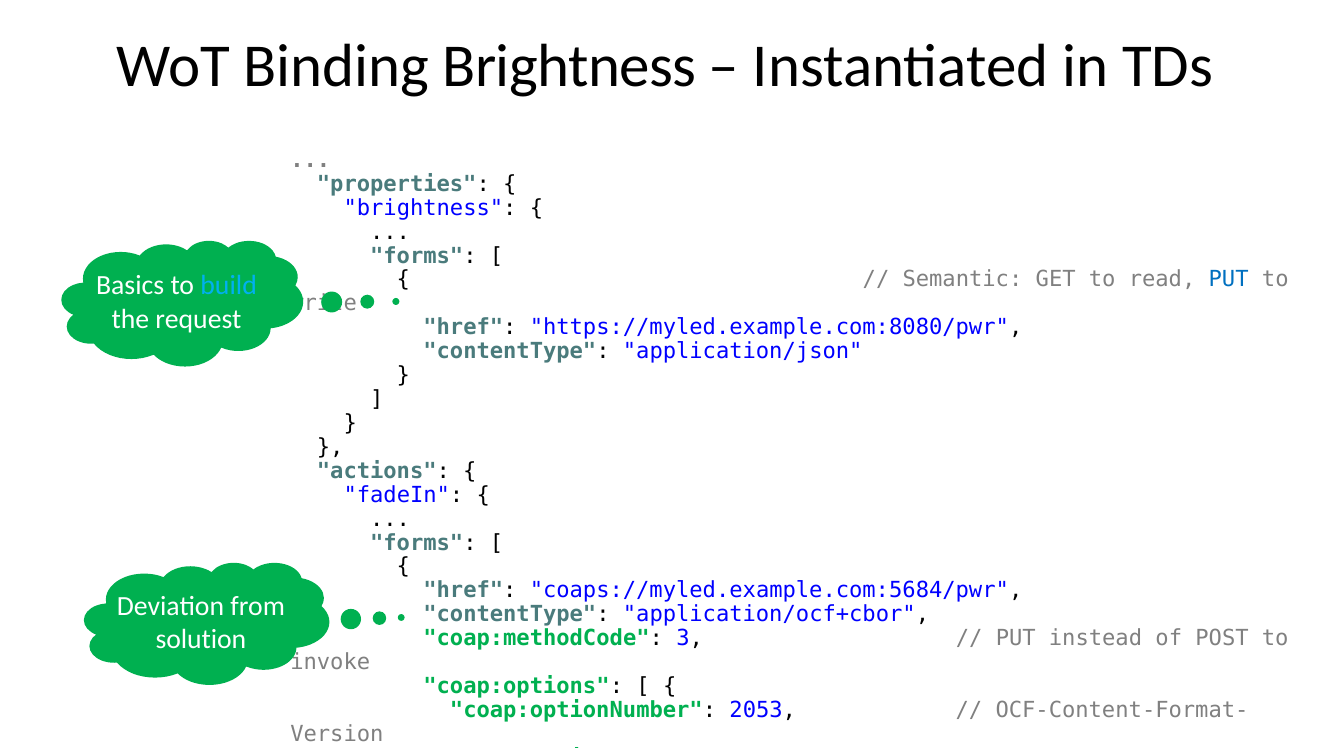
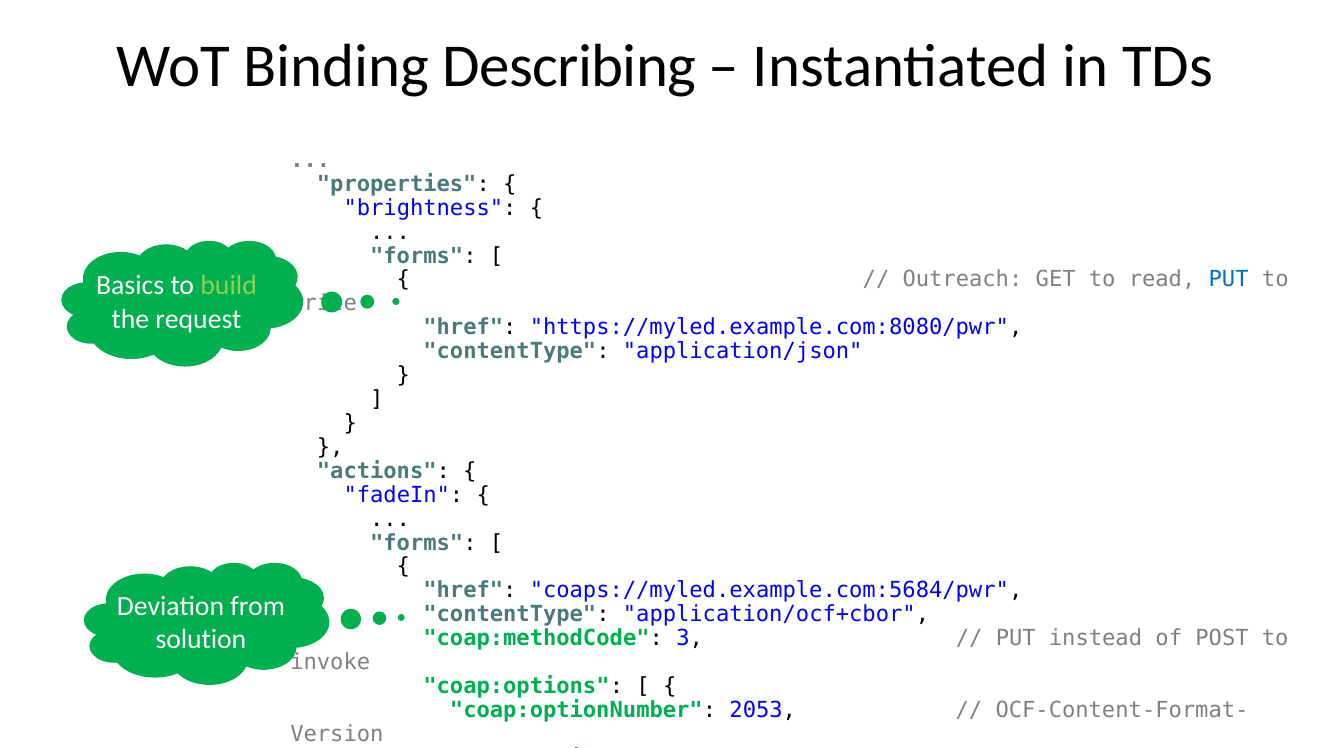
Binding Brightness: Brightness -> Describing (569, 67)
Semantic: Semantic -> Outreach (962, 280)
build colour: light blue -> light green (229, 286)
